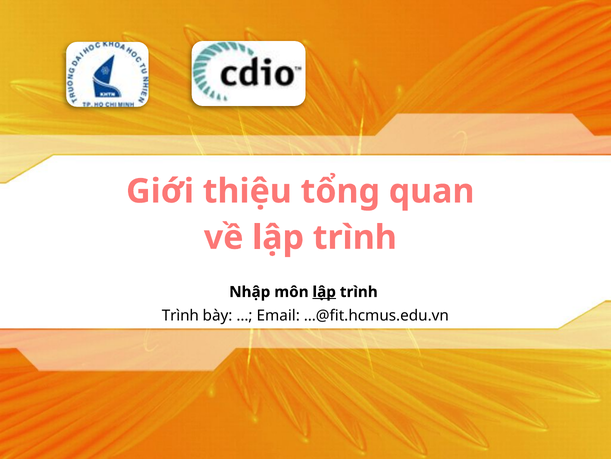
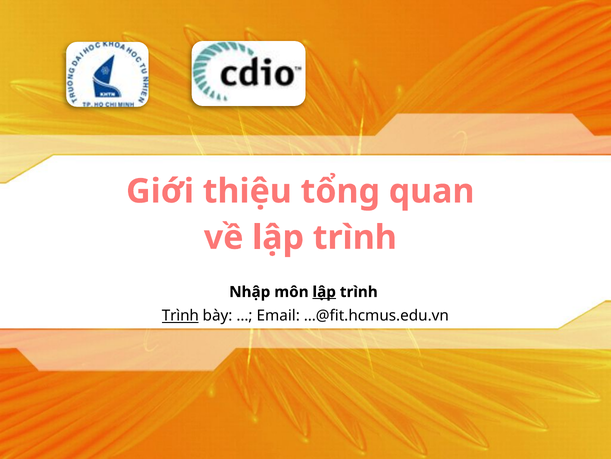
Trình underline: none -> present (180, 315)
